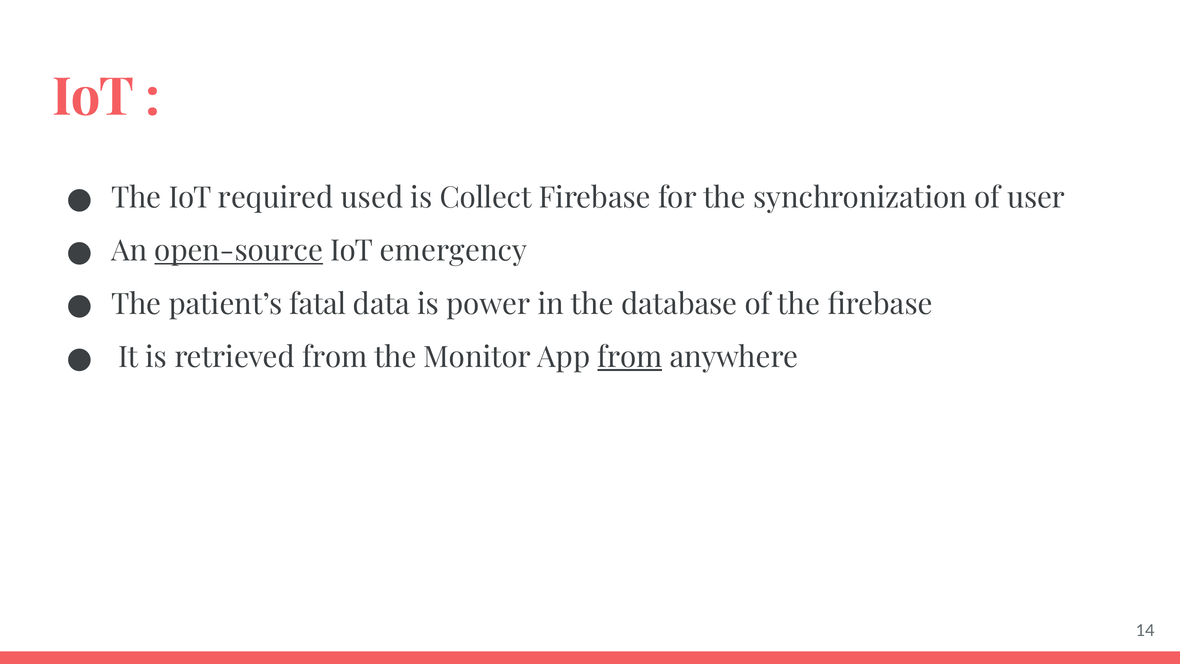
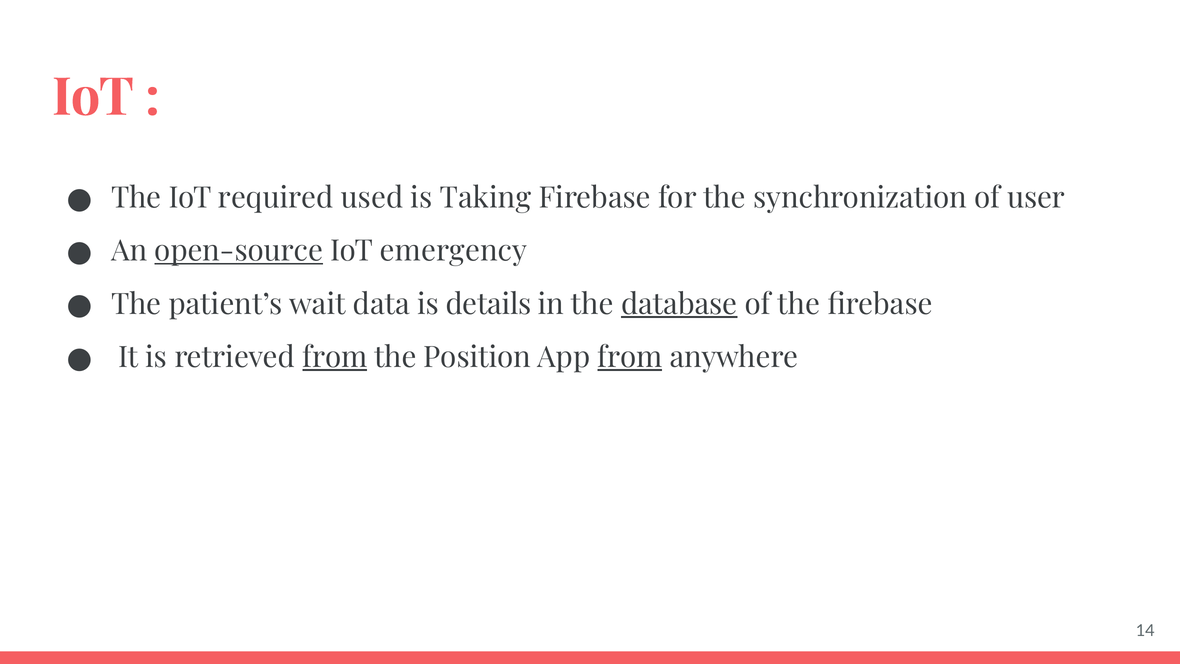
Collect: Collect -> Taking (485, 198)
fatal: fatal -> wait (317, 304)
power: power -> details (488, 304)
database underline: none -> present (679, 304)
from underline: none -> present (335, 357)
Monitor: Monitor -> Position (477, 357)
